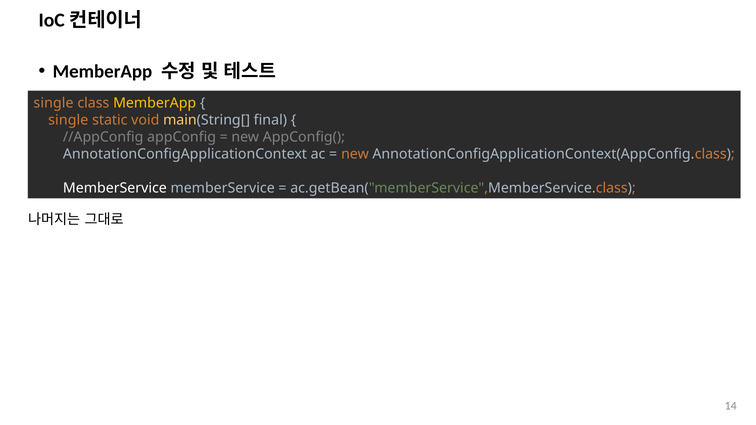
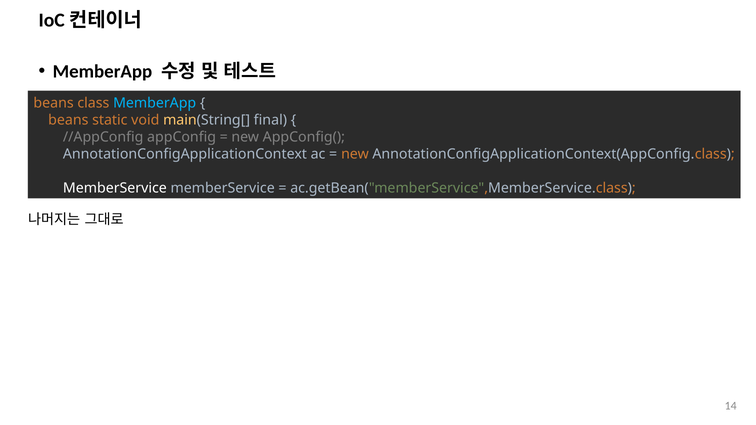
single: single -> beans (54, 103)
MemberApp colour: yellow -> light blue (155, 103)
single: single -> beans (68, 120)
